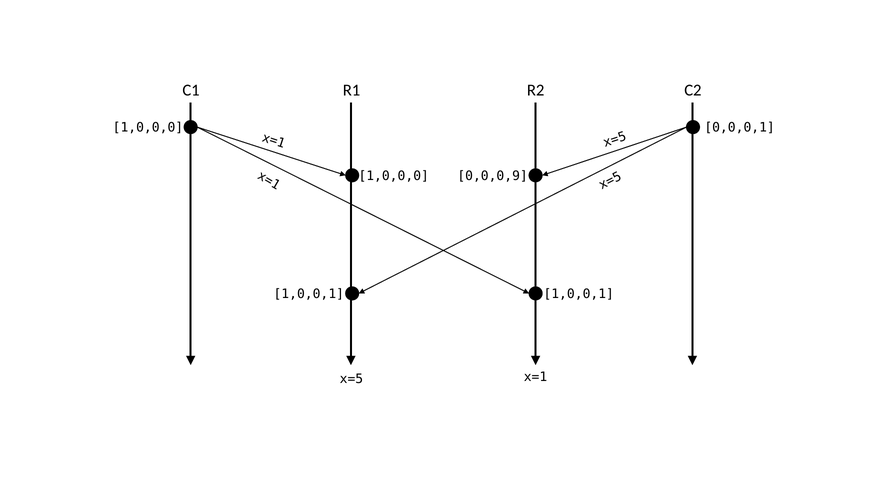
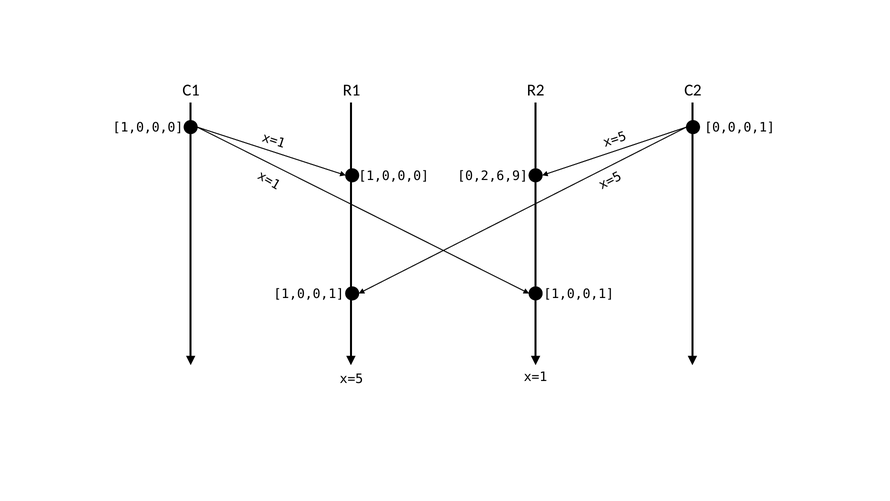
0,0,0,9: 0,0,0,9 -> 0,2,6,9 (493, 176)
